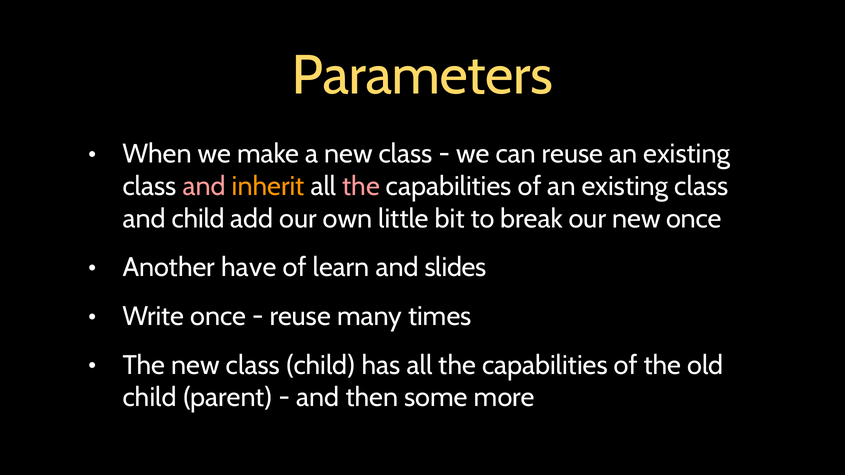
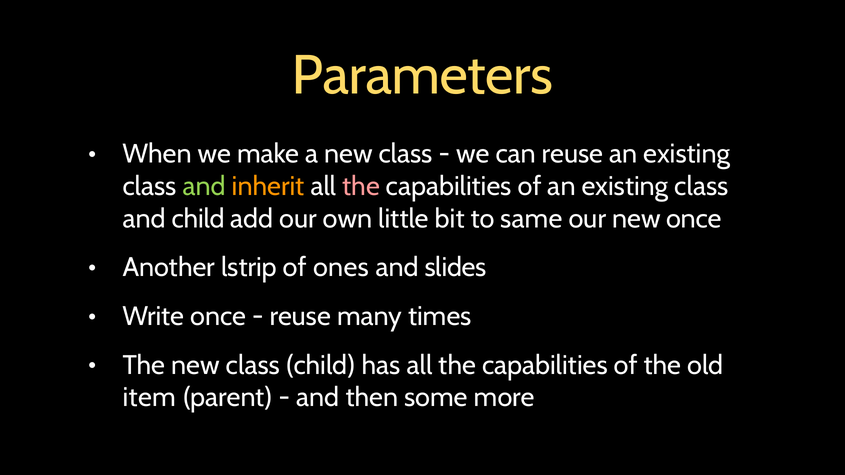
and colour: pink -> light green (204, 187)
break: break -> same (531, 219)
have: have -> lstrip (249, 268)
learn: learn -> ones (341, 268)
child: child -> item (149, 398)
